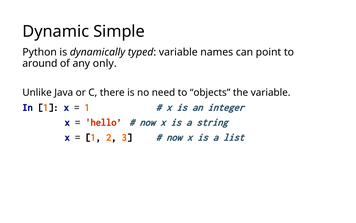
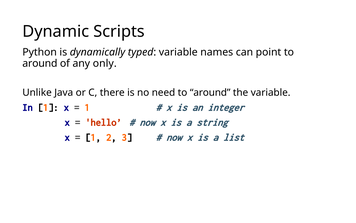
Simple: Simple -> Scripts (119, 31)
need to objects: objects -> around (210, 92)
